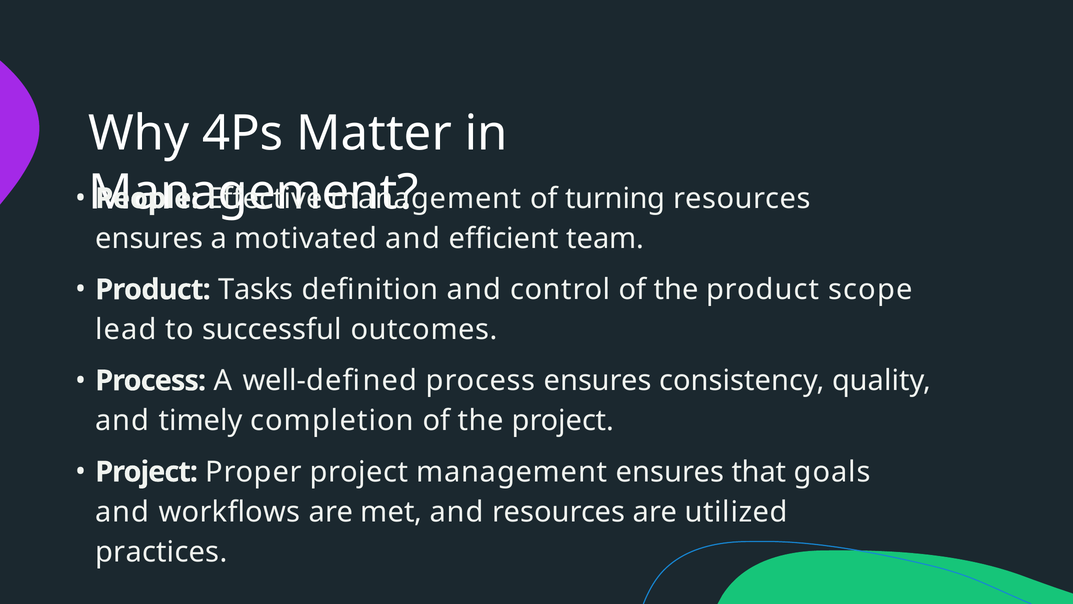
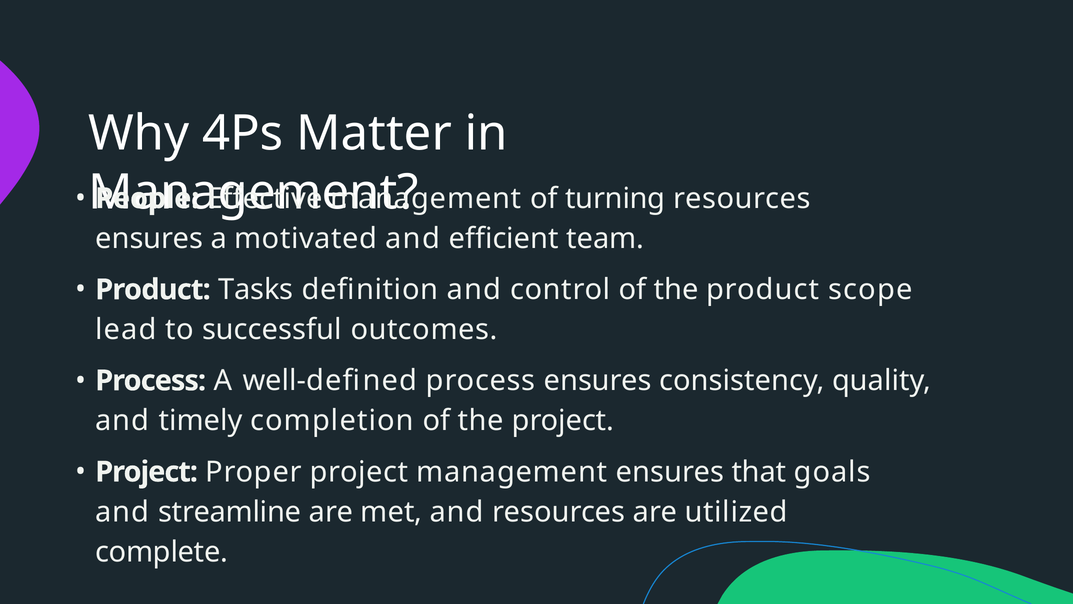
workflows: workflows -> streamline (230, 512)
practices: practices -> complete (162, 552)
